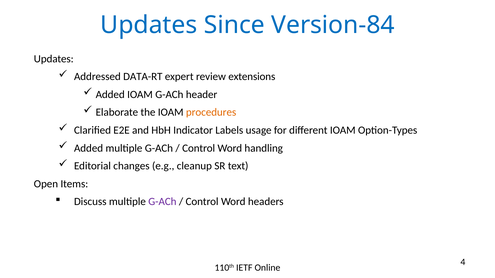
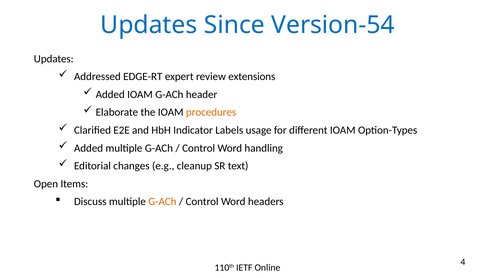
Version-84: Version-84 -> Version-54 (333, 25)
DATA-RT: DATA-RT -> EDGE-RT (143, 77)
G-ACh colour: purple -> orange (162, 202)
